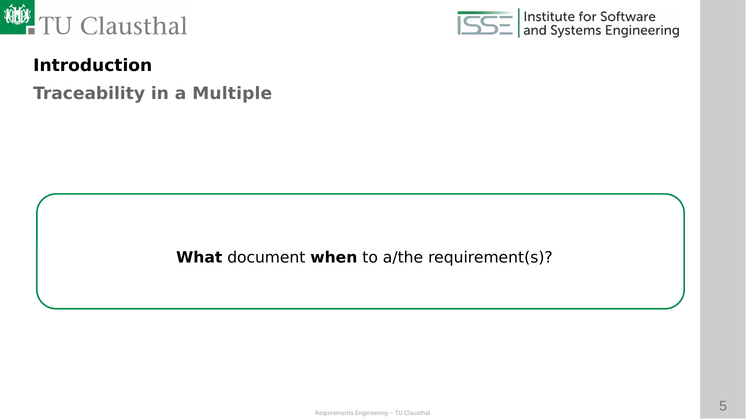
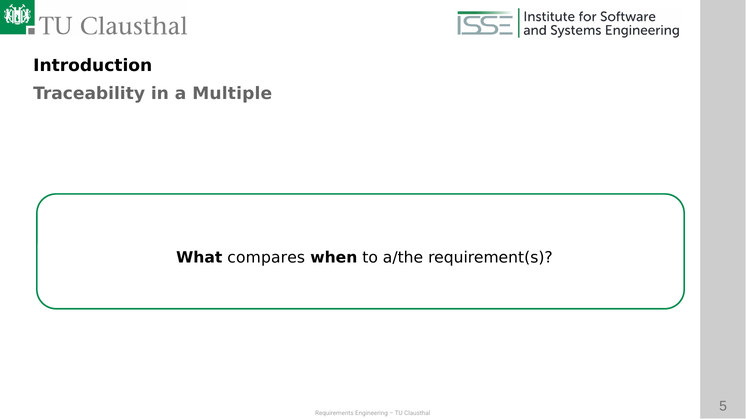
document: document -> compares (266, 258)
